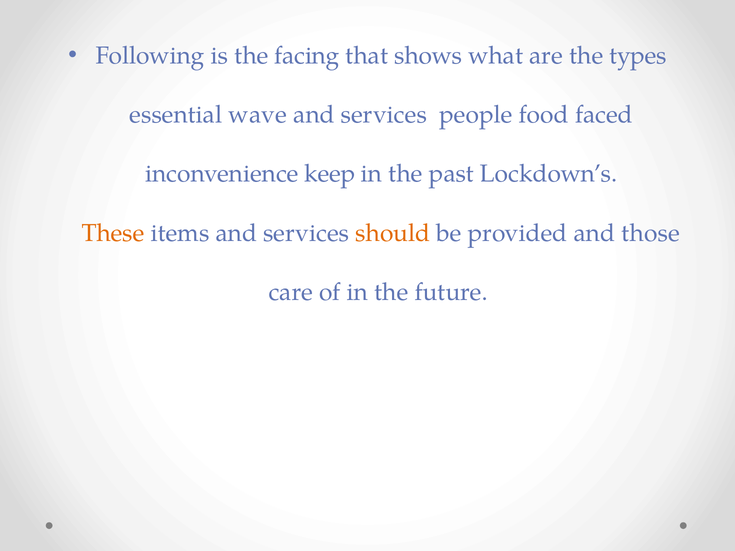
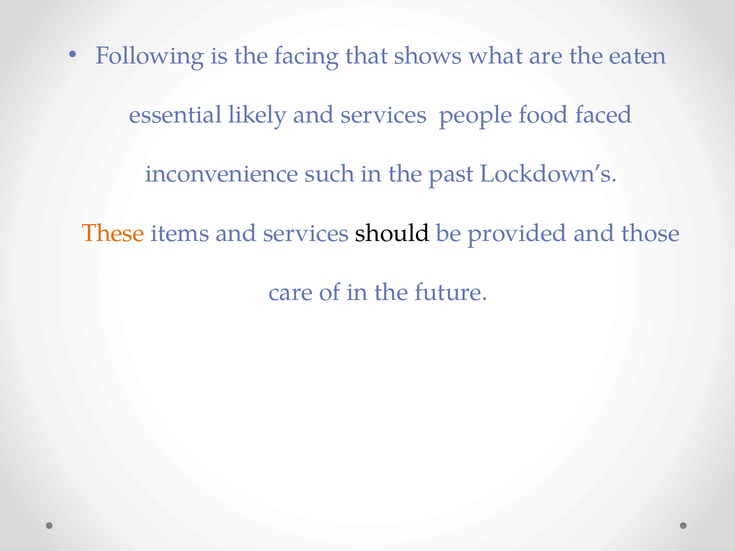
types: types -> eaten (638, 56)
wave: wave -> likely (258, 115)
keep: keep -> such (330, 174)
should colour: orange -> black (393, 233)
